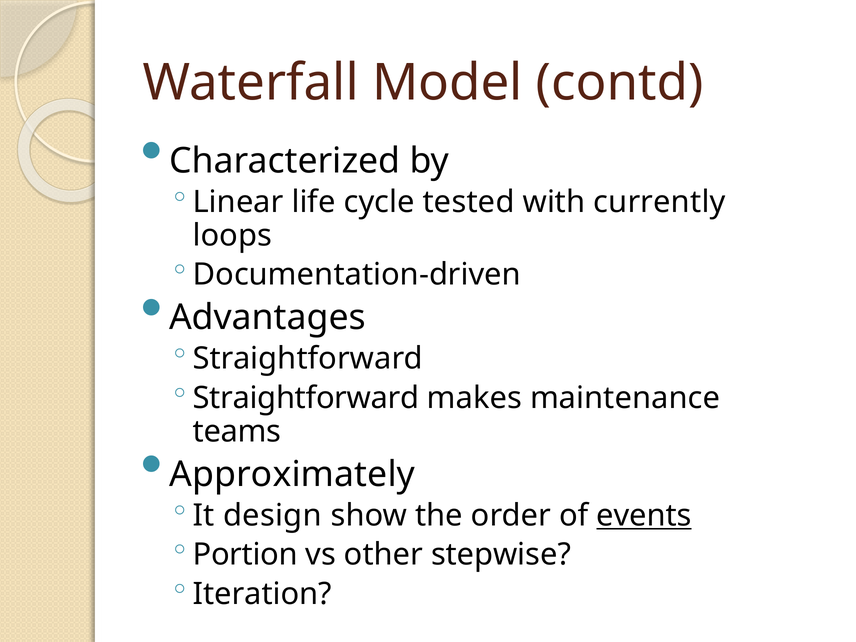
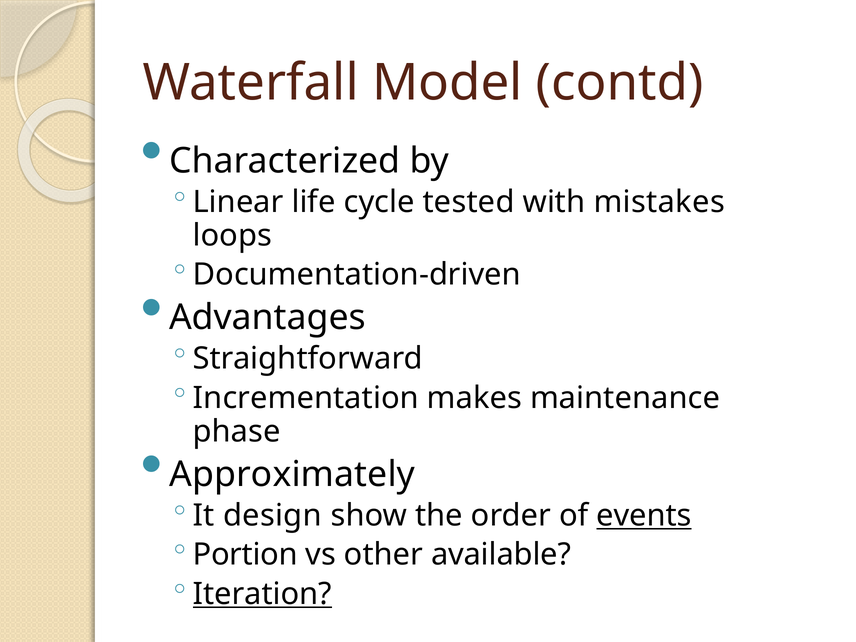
currently: currently -> mistakes (659, 202)
Straightforward: Straightforward -> Incrementation (306, 398)
teams: teams -> phase (237, 431)
stepwise: stepwise -> available (501, 555)
Iteration underline: none -> present (262, 594)
